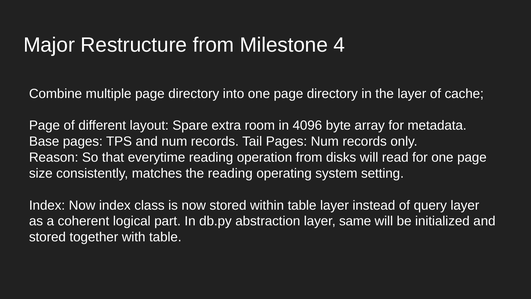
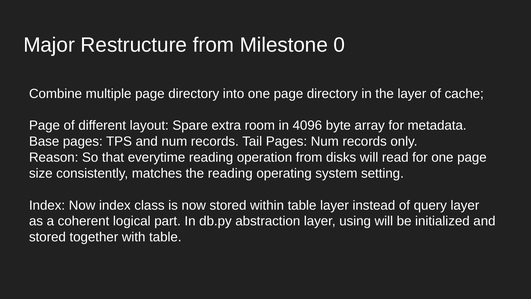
4: 4 -> 0 (339, 45)
same: same -> using (355, 221)
